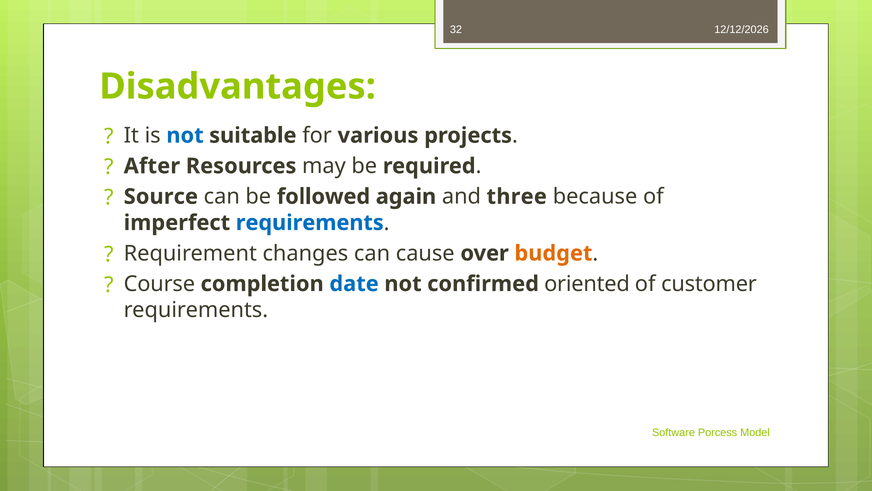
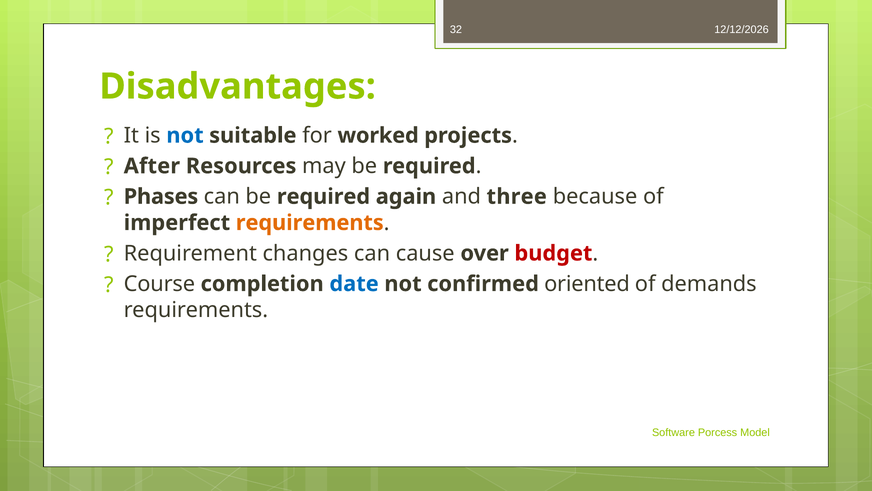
various: various -> worked (378, 135)
Source: Source -> Phases (161, 196)
can be followed: followed -> required (323, 196)
requirements colour: blue -> orange (310, 223)
budget colour: orange -> red (553, 253)
customer: customer -> demands (709, 284)
